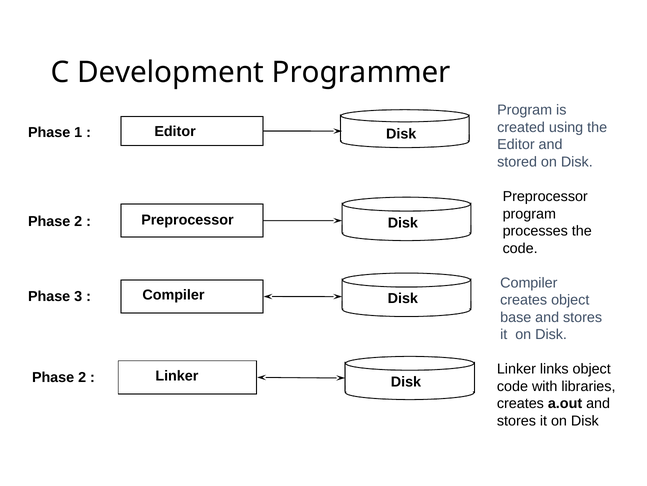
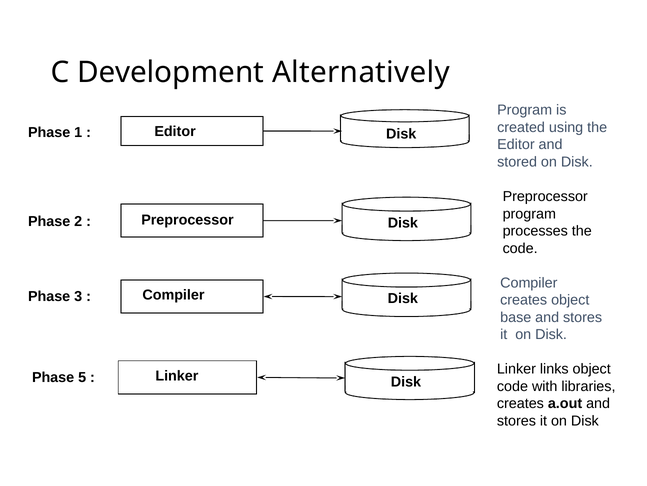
Programmer: Programmer -> Alternatively (361, 73)
2: 2 -> 5 (82, 377)
